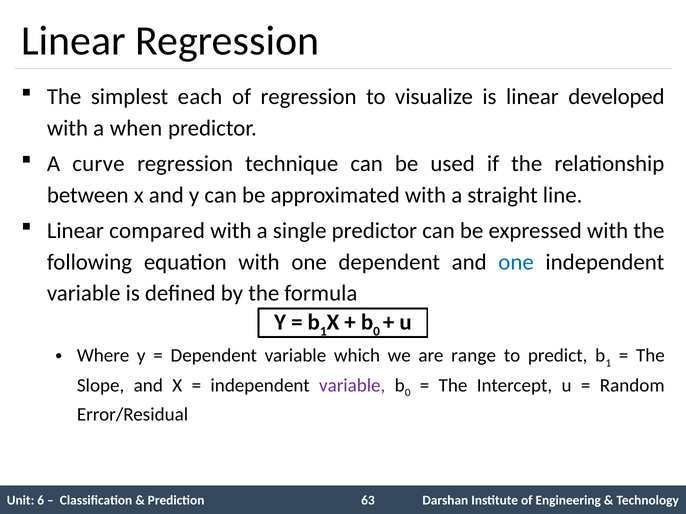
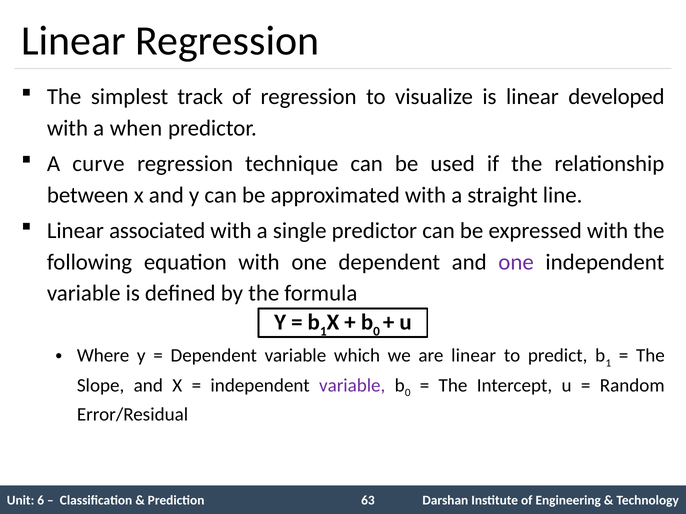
each: each -> track (200, 97)
compared: compared -> associated (157, 231)
one colour: blue -> purple (516, 262)
are range: range -> linear (474, 356)
